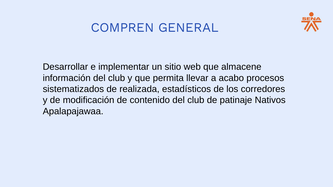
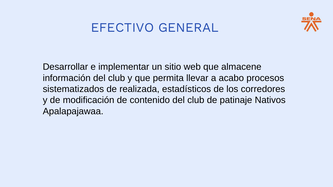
COMPREN: COMPREN -> EFECTIVO (122, 28)
